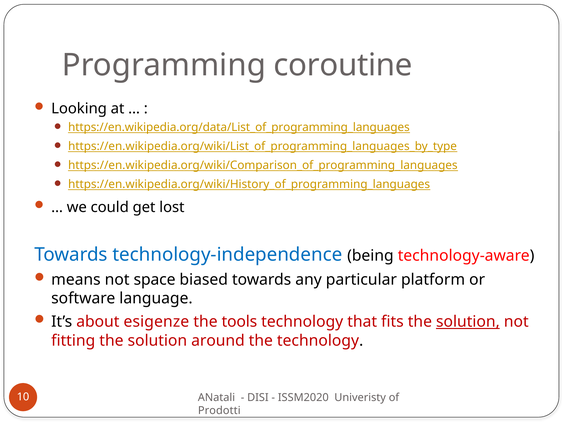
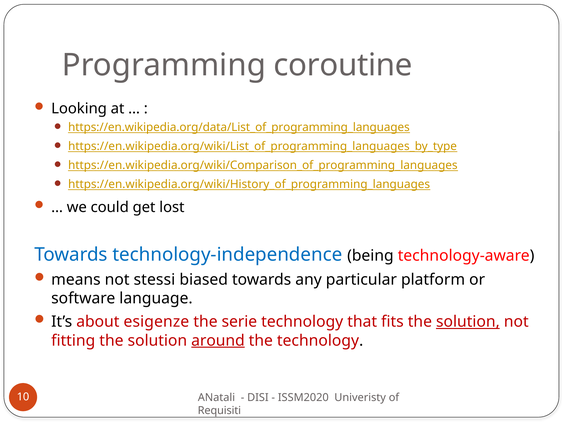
space: space -> stessi (154, 279)
tools: tools -> serie (239, 321)
around underline: none -> present (218, 340)
Prodotti: Prodotti -> Requisiti (219, 410)
